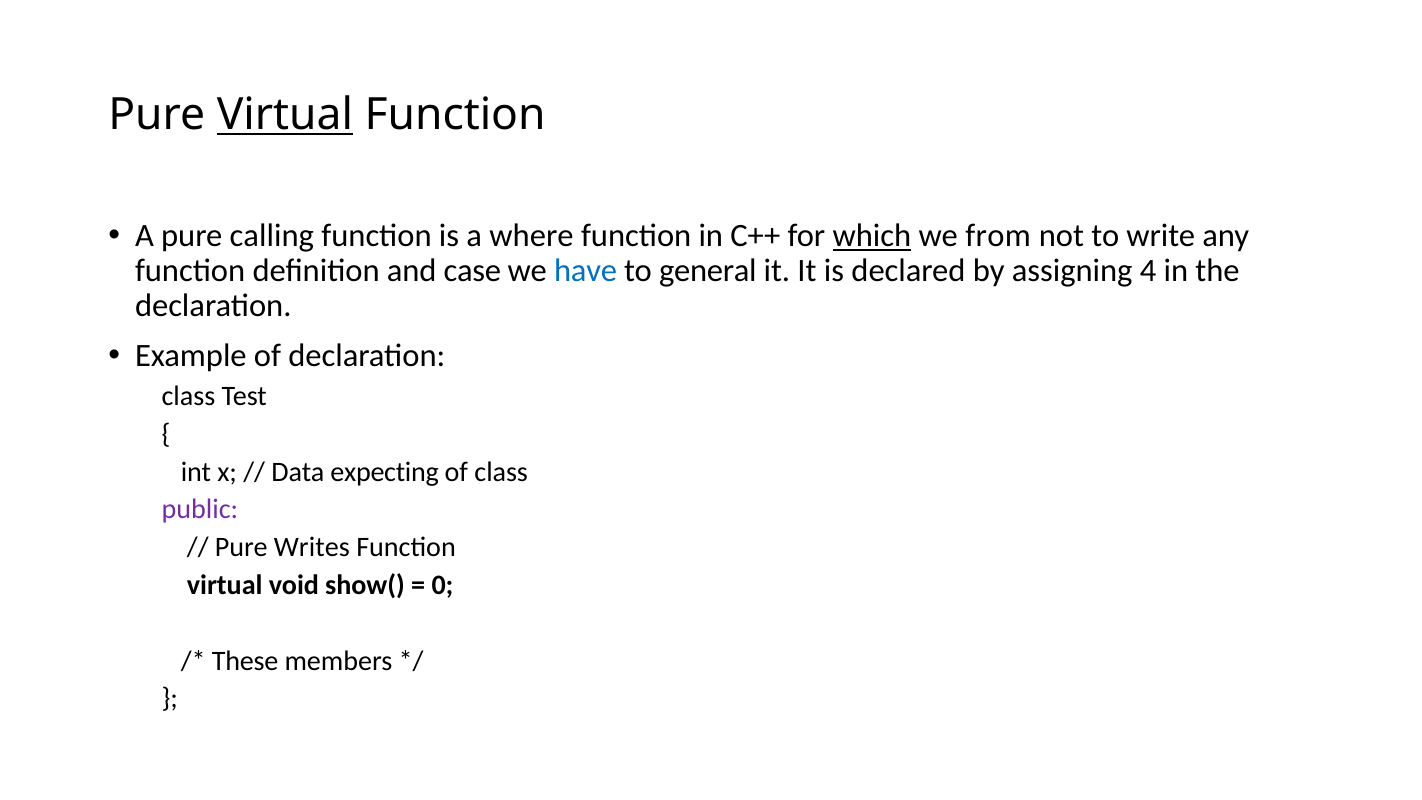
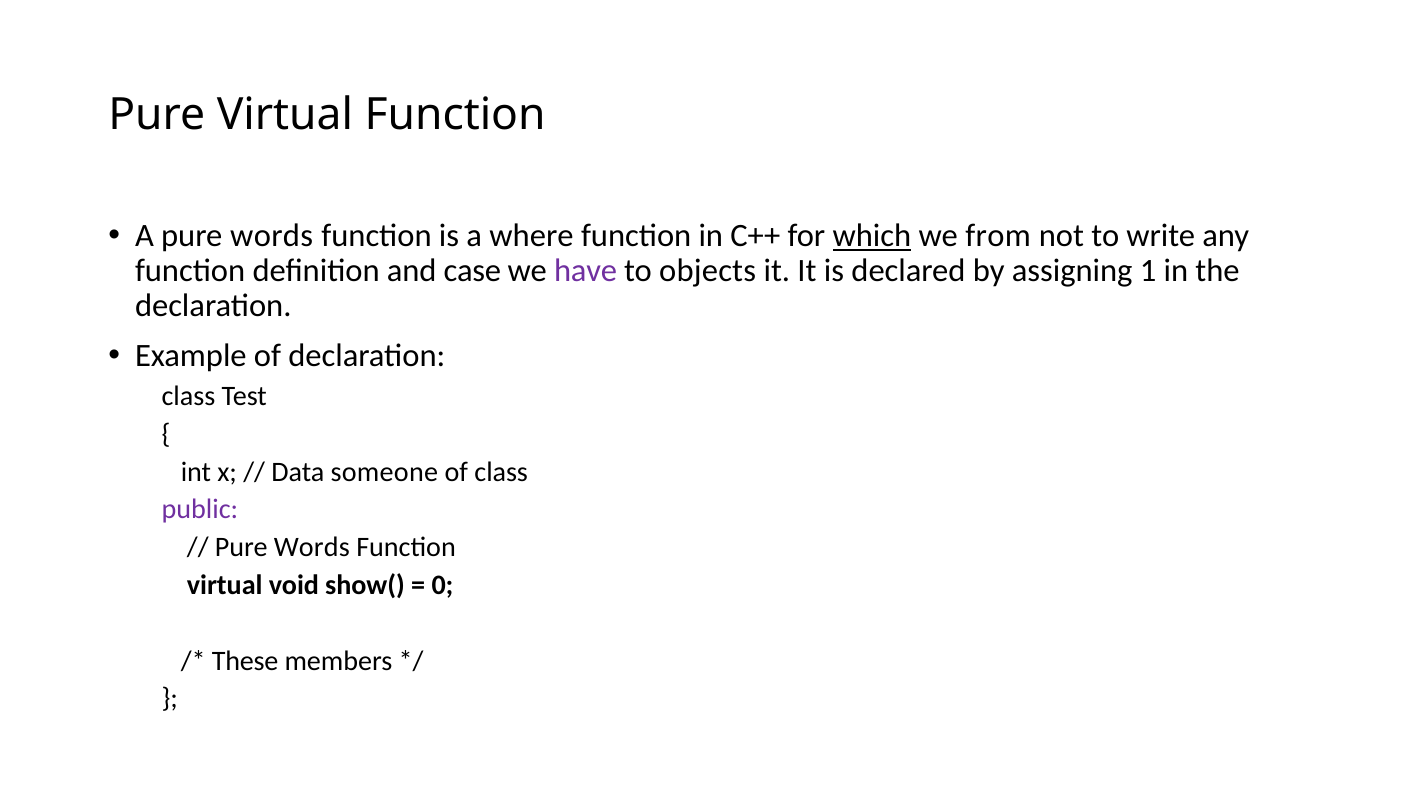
Virtual underline: present -> none (285, 115)
A pure calling: calling -> words (272, 236)
have colour: blue -> purple (586, 271)
general: general -> objects (708, 271)
4: 4 -> 1 (1148, 271)
expecting: expecting -> someone (384, 472)
Writes: Writes -> Words (312, 547)
